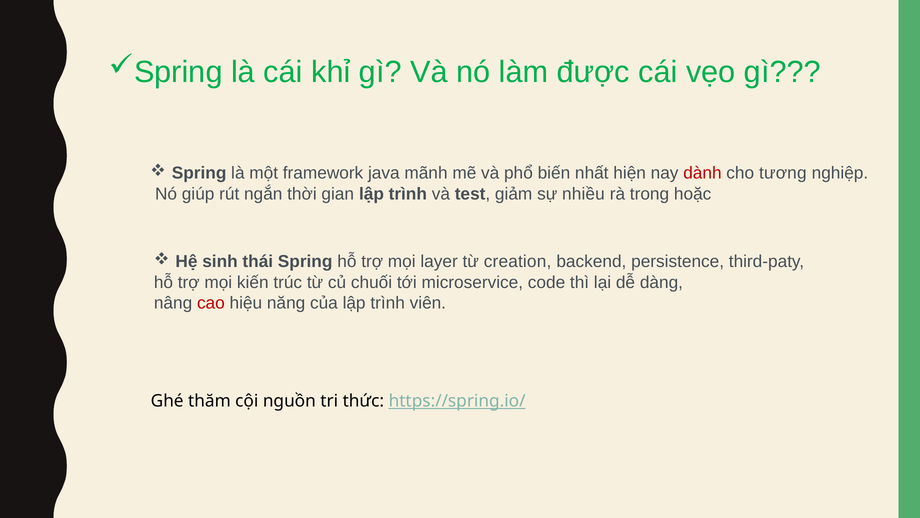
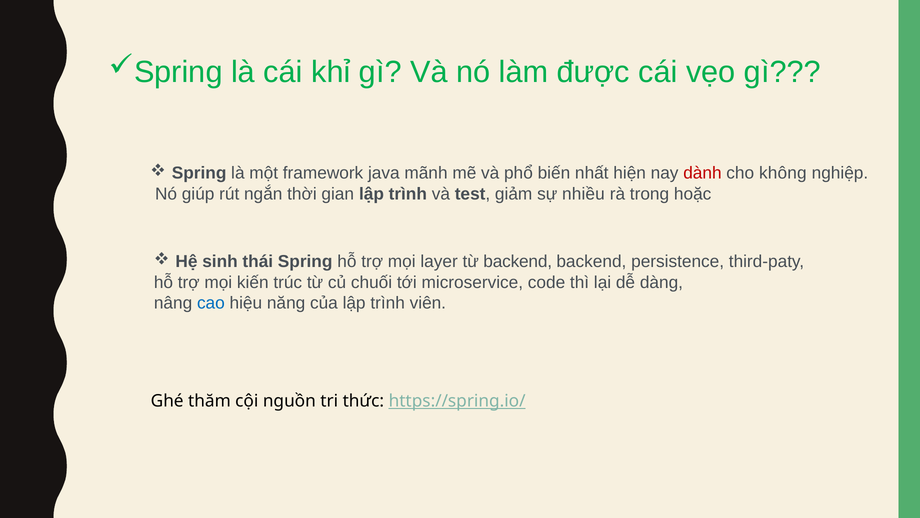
tương: tương -> không (783, 173)
từ creation: creation -> backend (518, 261)
cao colour: red -> blue (211, 303)
